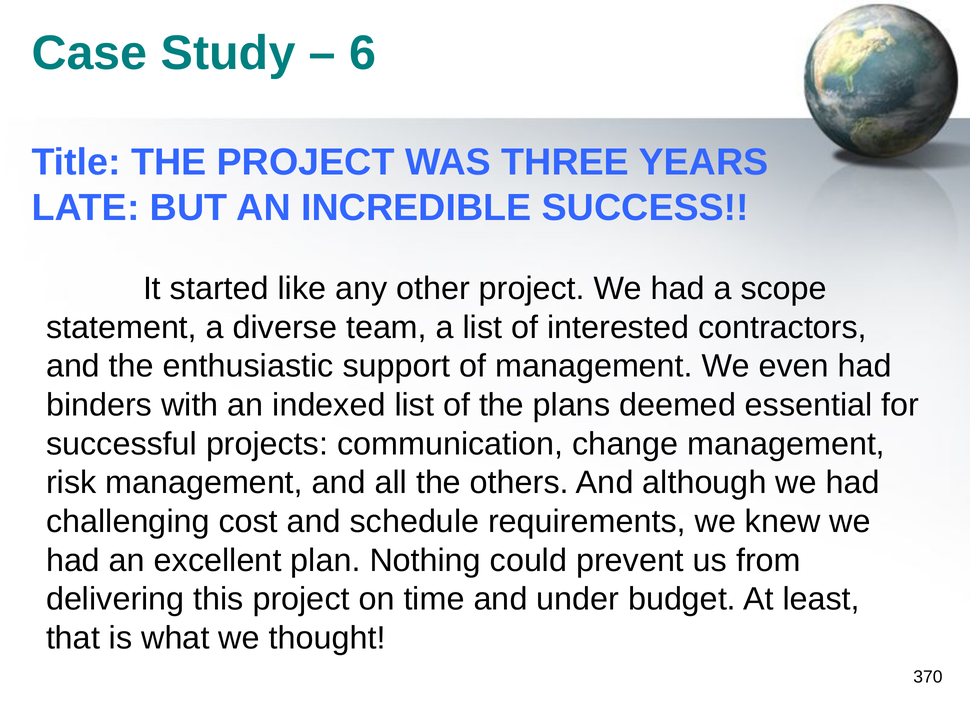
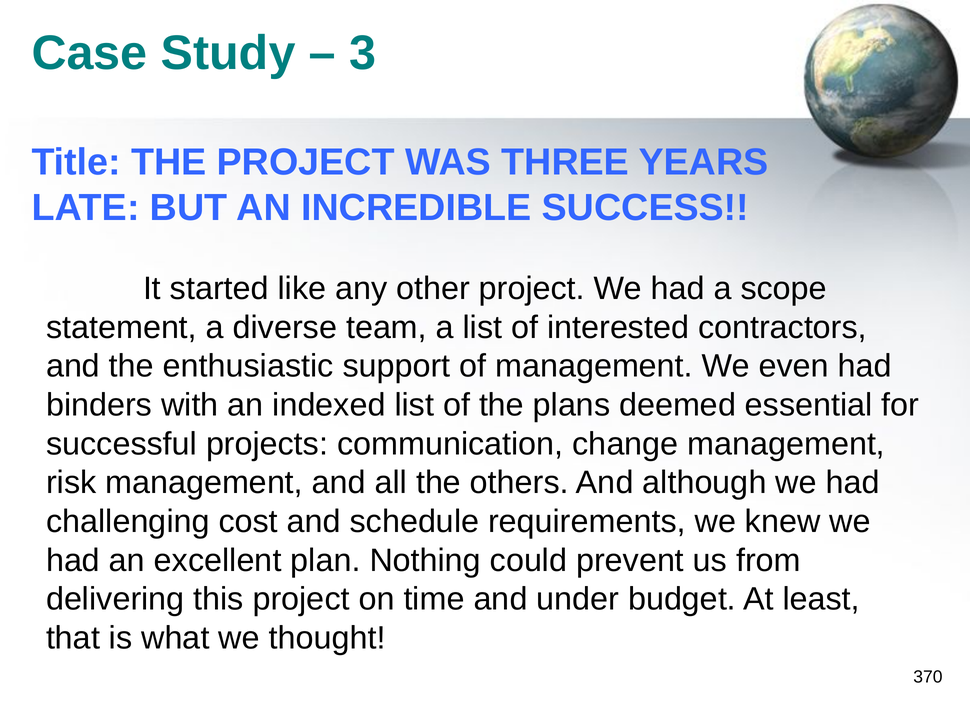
6: 6 -> 3 (363, 53)
